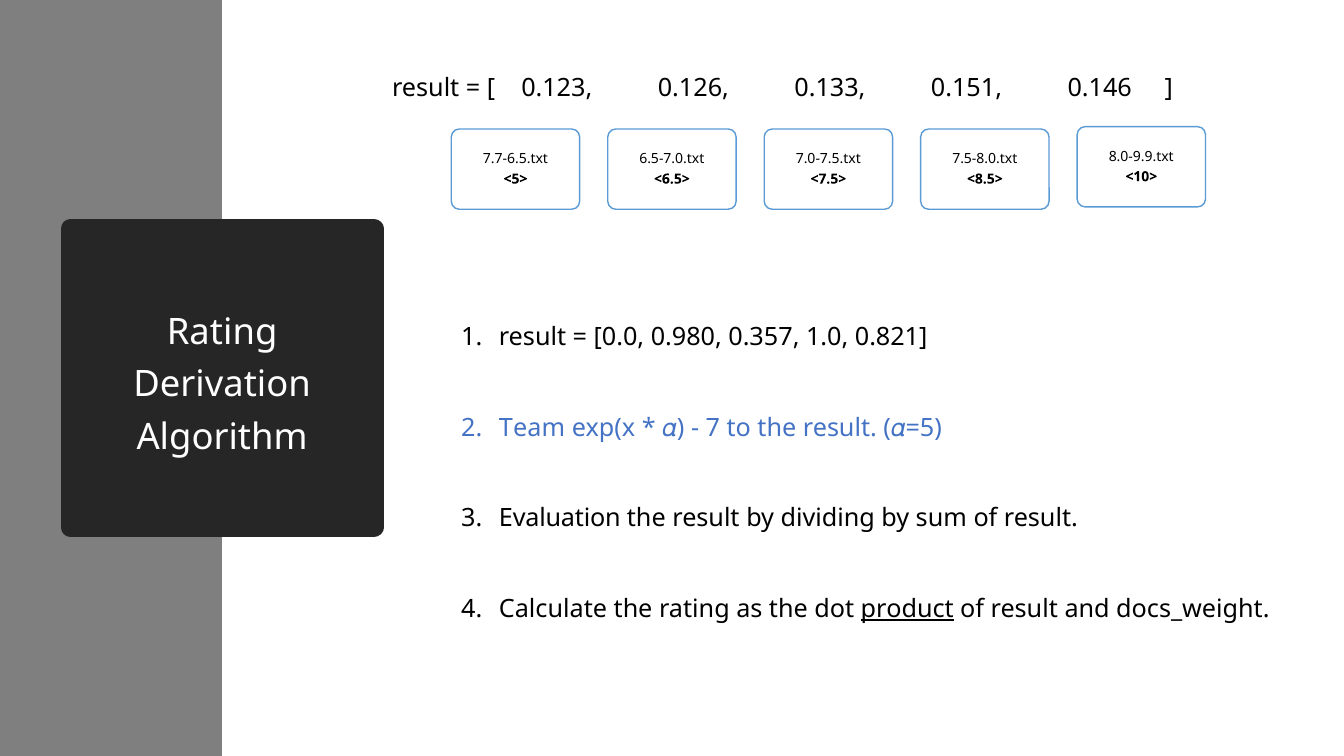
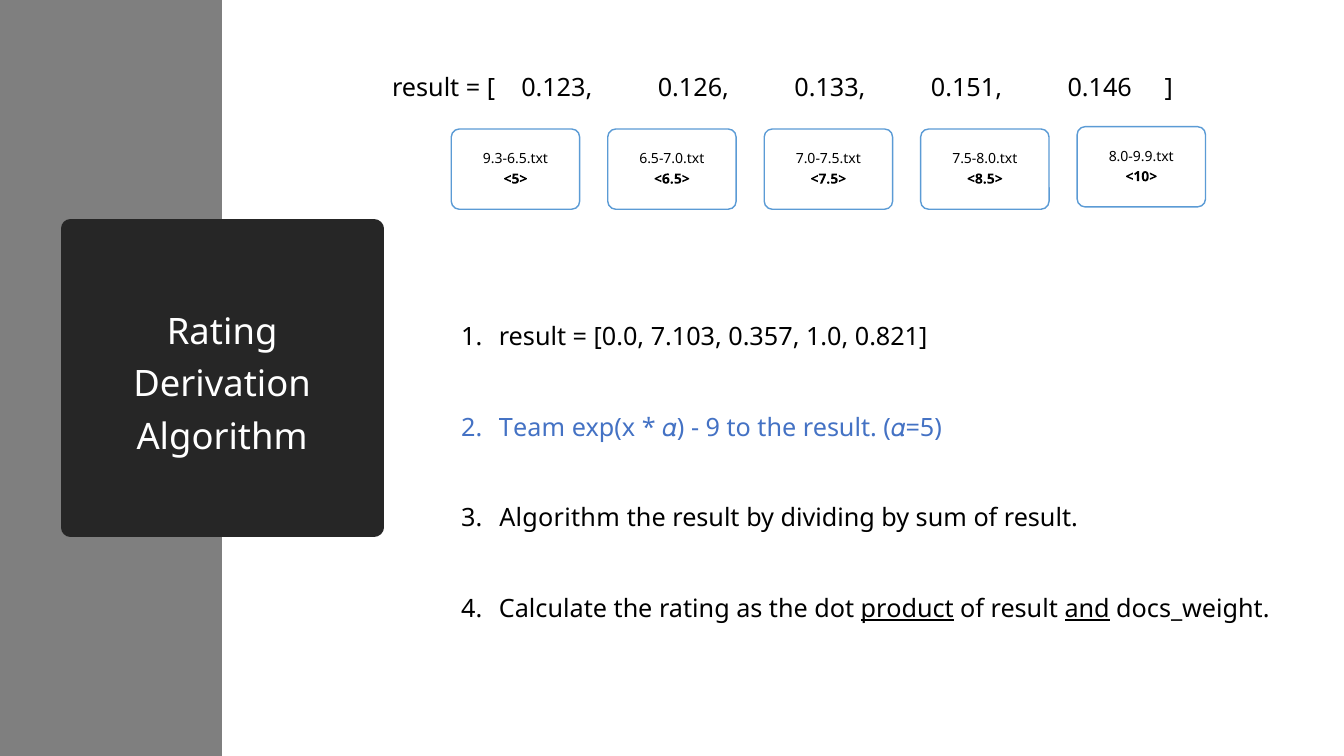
7.7-6.5.txt: 7.7-6.5.txt -> 9.3-6.5.txt (515, 159)
0.980: 0.980 -> 7.103 (686, 337)
7: 7 -> 9 (713, 428)
Evaluation: Evaluation -> Algorithm (560, 518)
and underline: none -> present (1087, 609)
